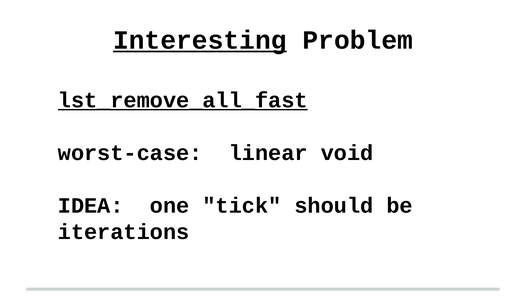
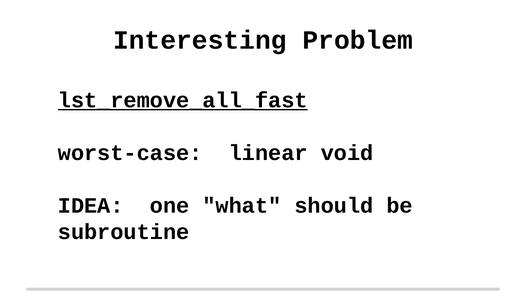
Interesting underline: present -> none (200, 40)
tick: tick -> what (242, 205)
iterations: iterations -> subroutine (124, 232)
